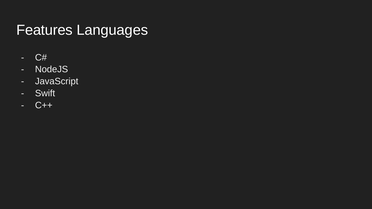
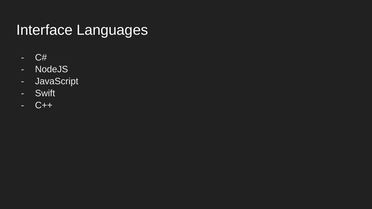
Features: Features -> Interface (45, 30)
